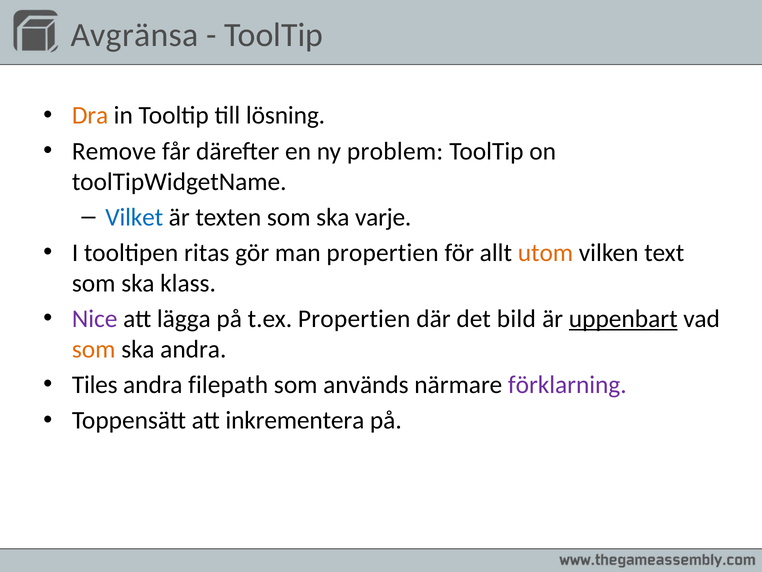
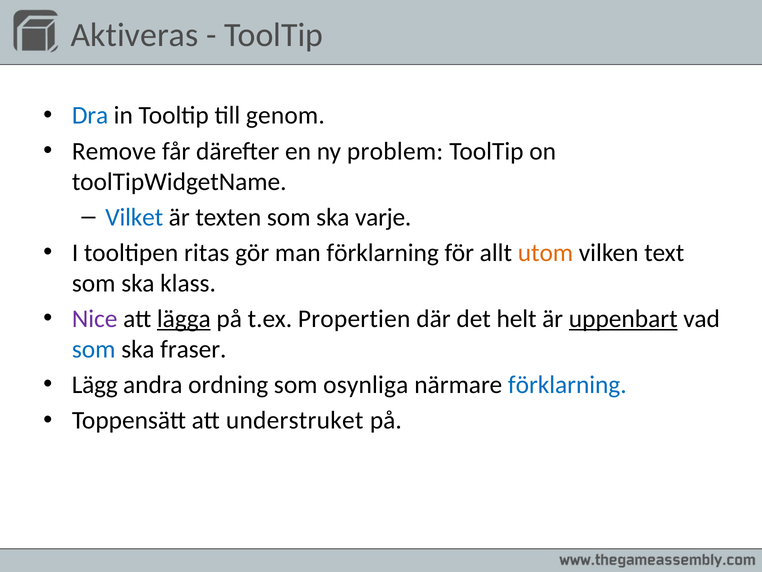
Avgränsa: Avgränsa -> Aktiveras (135, 35)
Dra colour: orange -> blue (90, 115)
lösning: lösning -> genom (285, 115)
man propertien: propertien -> förklarning (383, 253)
lägga underline: none -> present (184, 319)
bild: bild -> helt (517, 319)
som colour: orange -> blue (94, 349)
ska andra: andra -> fraser (193, 349)
Tiles: Tiles -> Lägg (95, 385)
filepath: filepath -> ordning (228, 385)
används: används -> osynliga (366, 385)
förklarning colour: purple -> blue (567, 385)
inkrementera: inkrementera -> understruket (295, 420)
